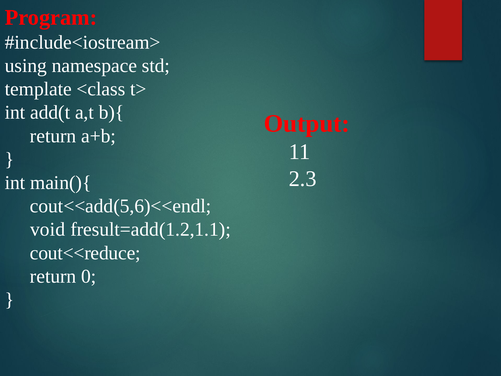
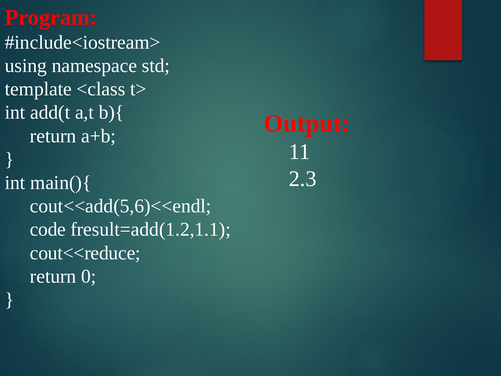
void: void -> code (48, 229)
